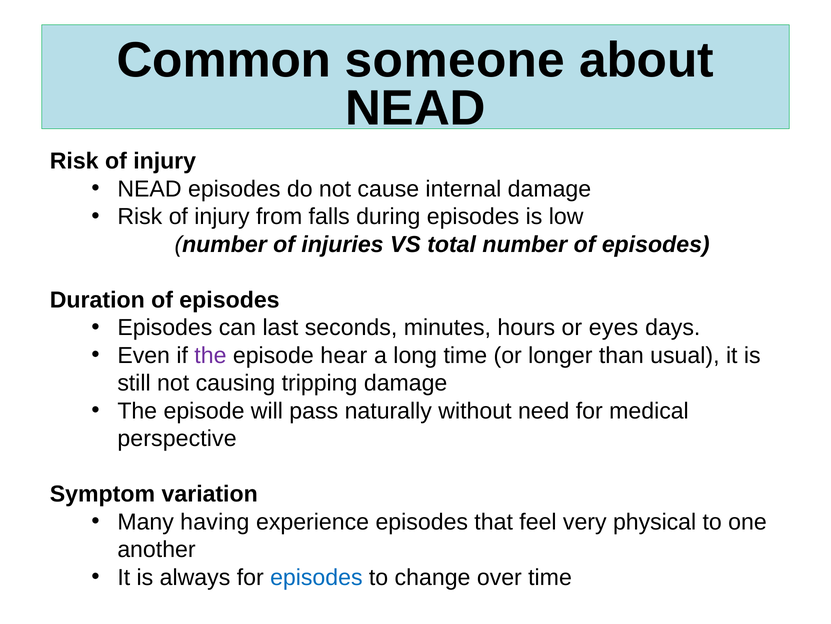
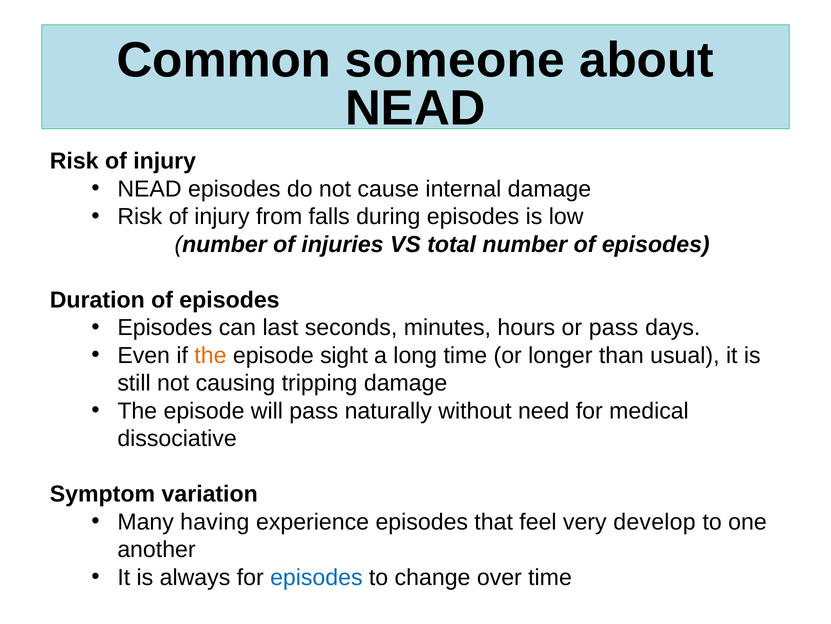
or eyes: eyes -> pass (614, 327)
the colour: purple -> orange (210, 355)
hear: hear -> sight (344, 355)
perspective: perspective -> dissociative (177, 438)
physical: physical -> develop (654, 521)
